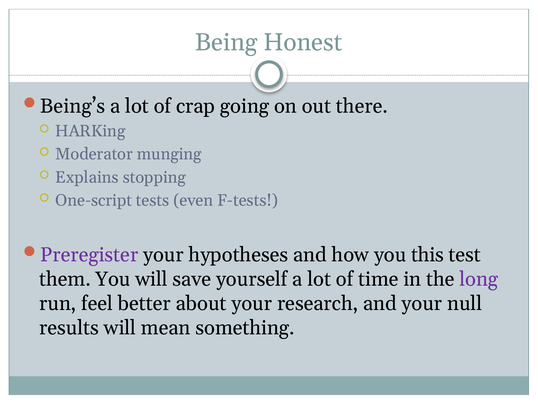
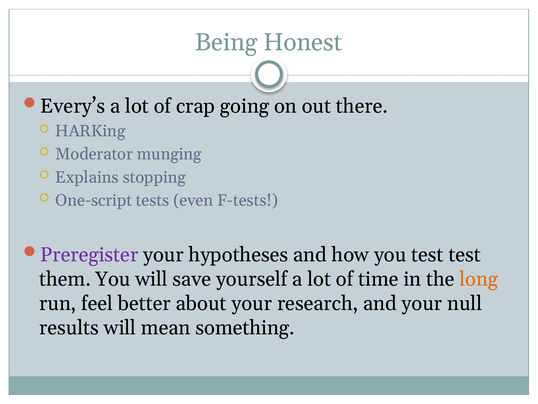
Being’s: Being’s -> Every’s (73, 106)
you this: this -> test (427, 255)
long colour: purple -> orange (479, 279)
